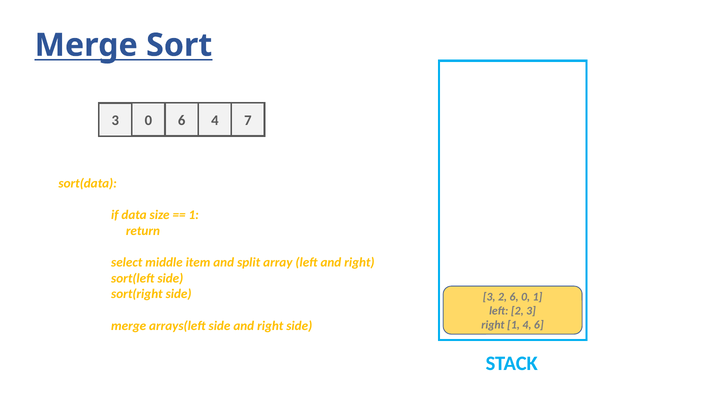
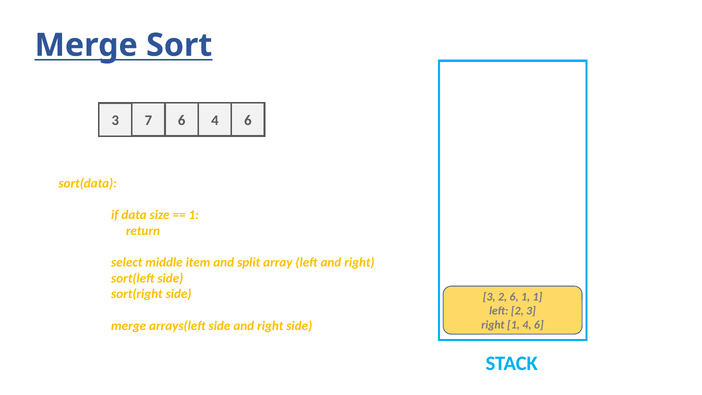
3 0: 0 -> 7 (148, 120)
6 4 7: 7 -> 6 (248, 120)
6 0: 0 -> 1 (526, 297)
